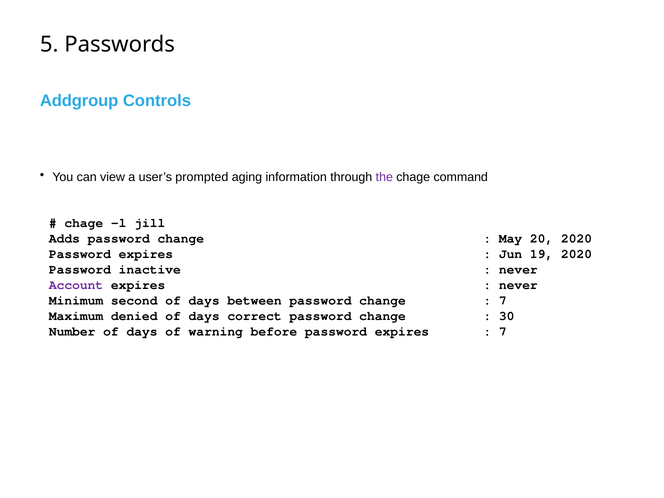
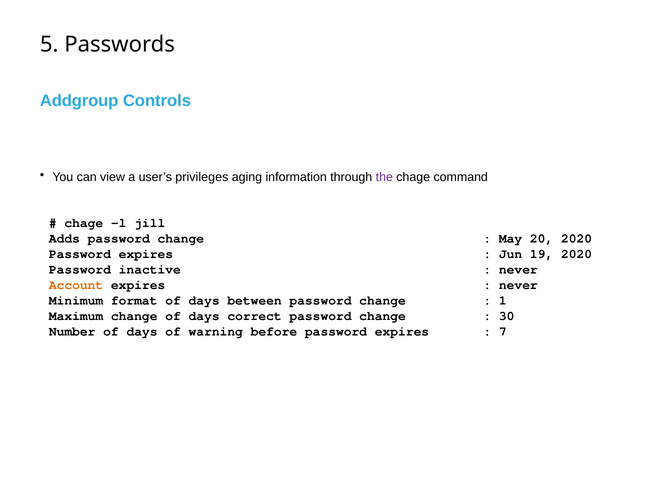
prompted: prompted -> privileges (202, 177)
Account colour: purple -> orange (76, 285)
second: second -> format (134, 300)
7: 7 -> 1 (503, 300)
Maximum denied: denied -> change (134, 316)
